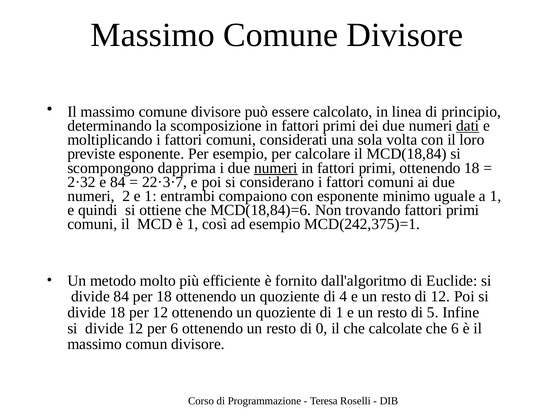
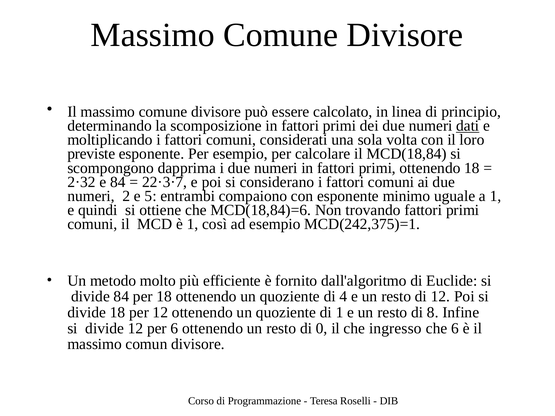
numeri underline: present -> none (276, 168)
e 1: 1 -> 5 (151, 196)
5: 5 -> 8 (433, 313)
calcolate: calcolate -> ingresso (395, 329)
